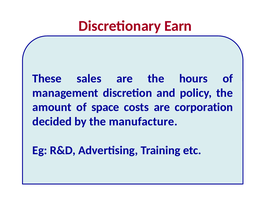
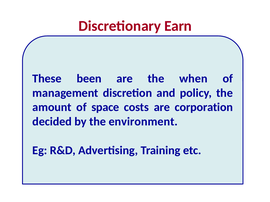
sales: sales -> been (89, 79)
hours: hours -> when (193, 79)
manufacture: manufacture -> environment (143, 122)
